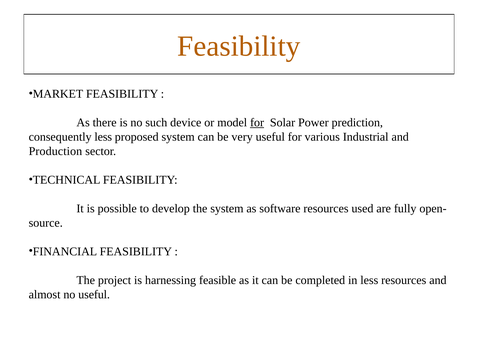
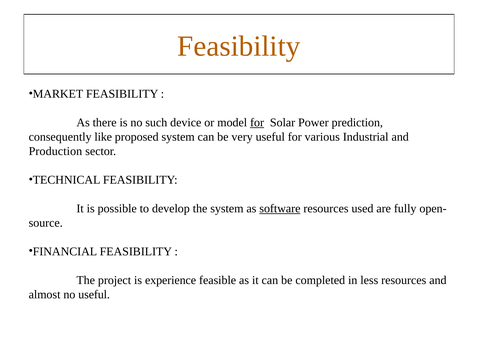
consequently less: less -> like (103, 137)
software underline: none -> present (280, 209)
harnessing: harnessing -> experience (171, 280)
